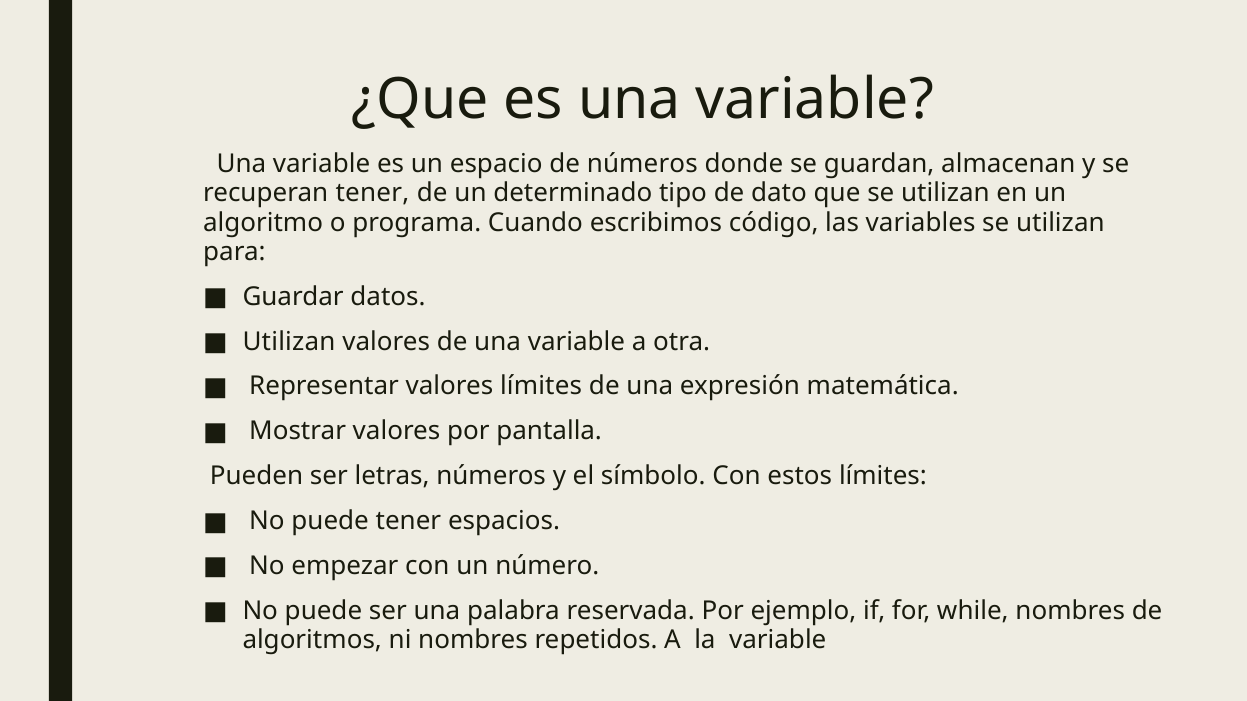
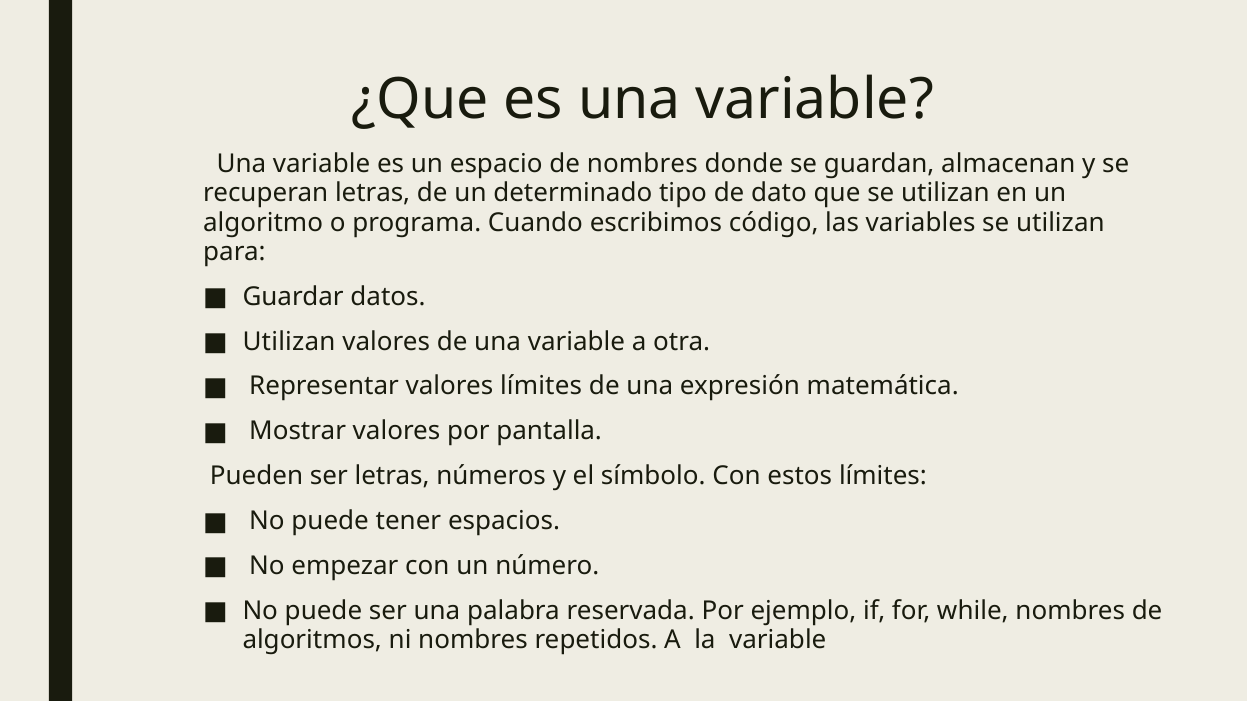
de números: números -> nombres (642, 164)
recuperan tener: tener -> letras (373, 193)
